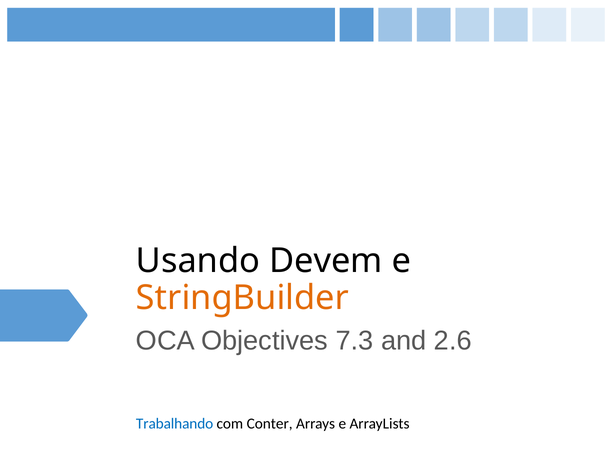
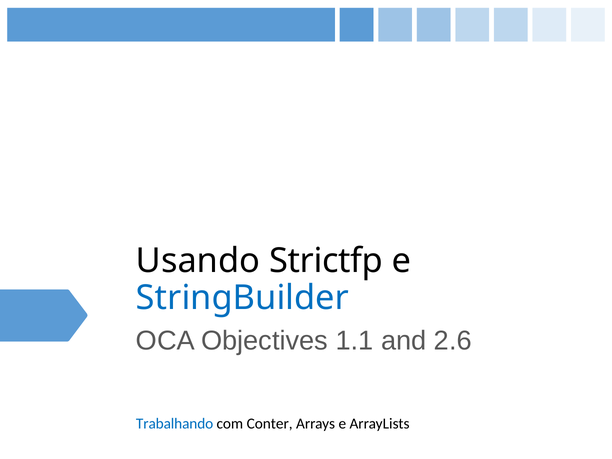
Devem: Devem -> Strictfp (326, 261)
StringBuilder colour: orange -> blue (243, 298)
7.3: 7.3 -> 1.1 (354, 341)
